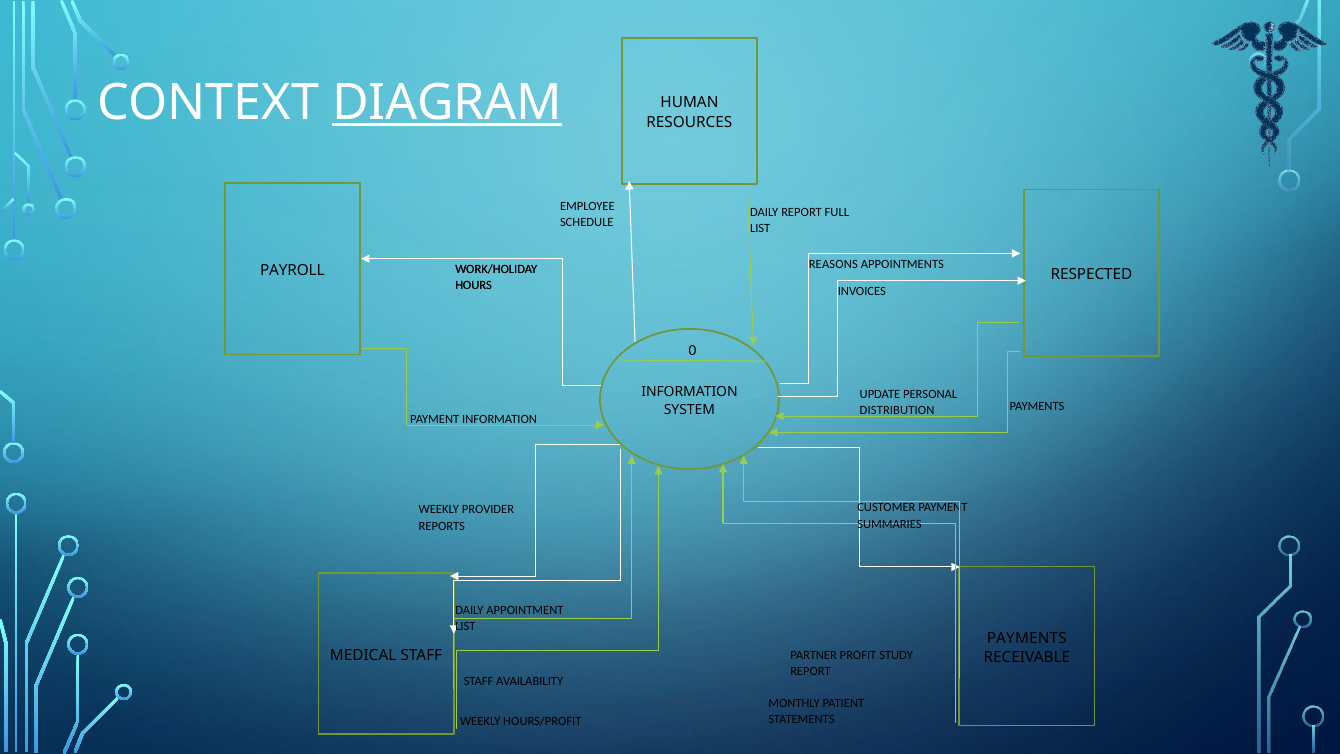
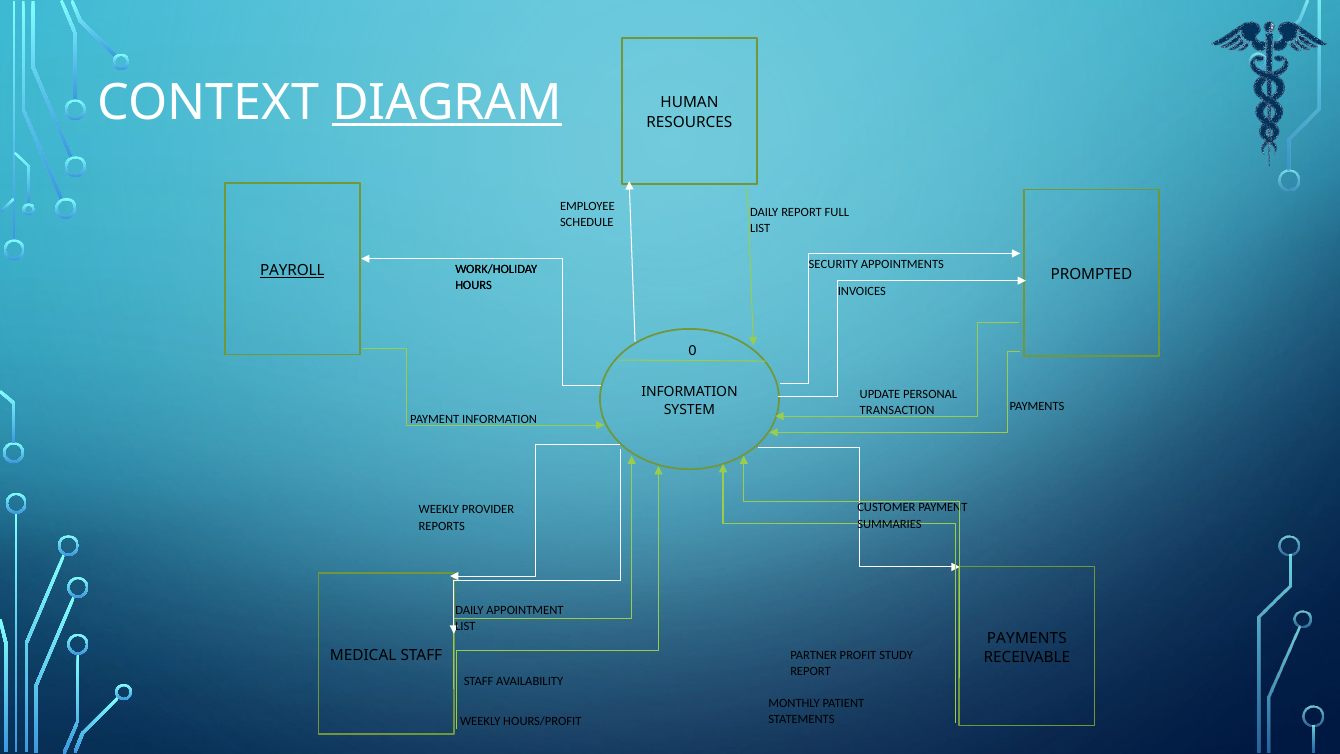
REASONS: REASONS -> SECURITY (833, 265)
PAYROLL underline: none -> present (292, 271)
RESPECTED: RESPECTED -> PROMPTED (1091, 274)
DISTRIBUTION: DISTRIBUTION -> TRANSACTION (897, 411)
